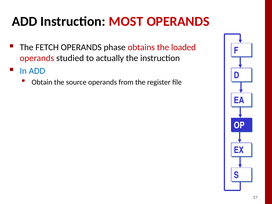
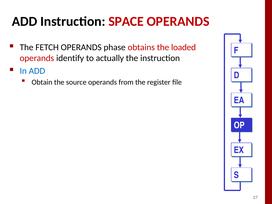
MOST: MOST -> SPACE (126, 21)
studied: studied -> identify (70, 58)
